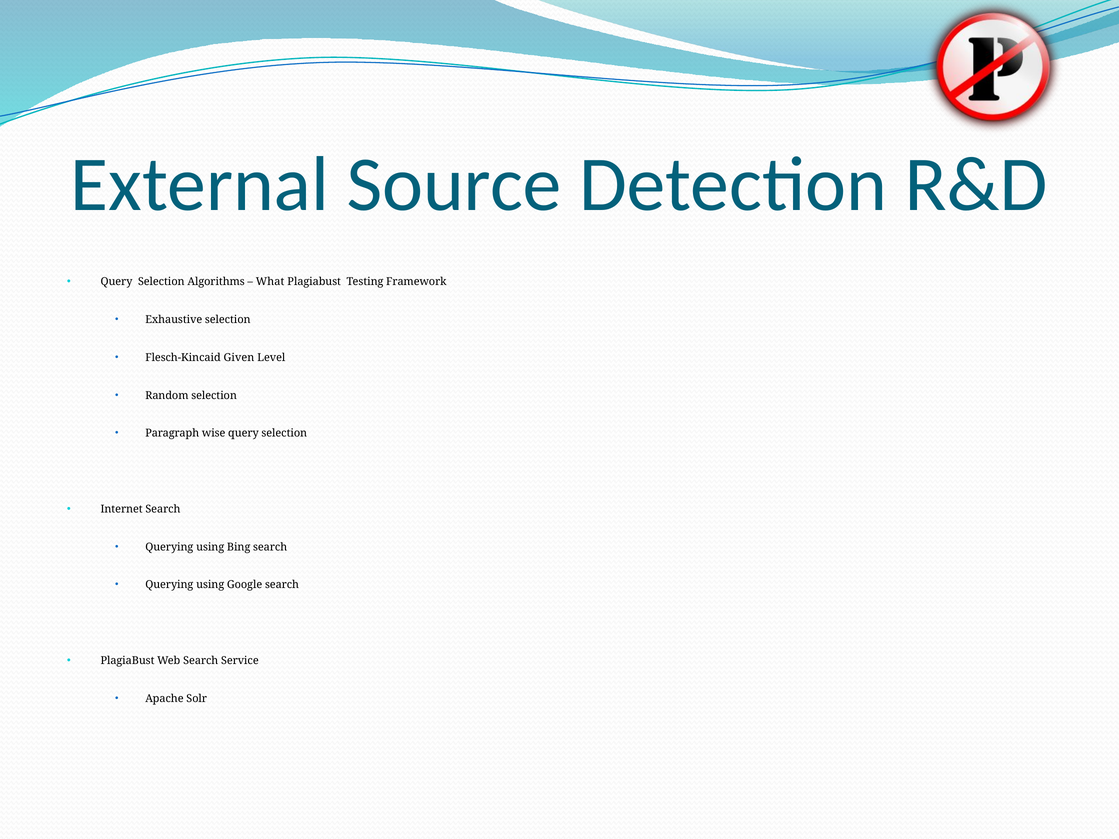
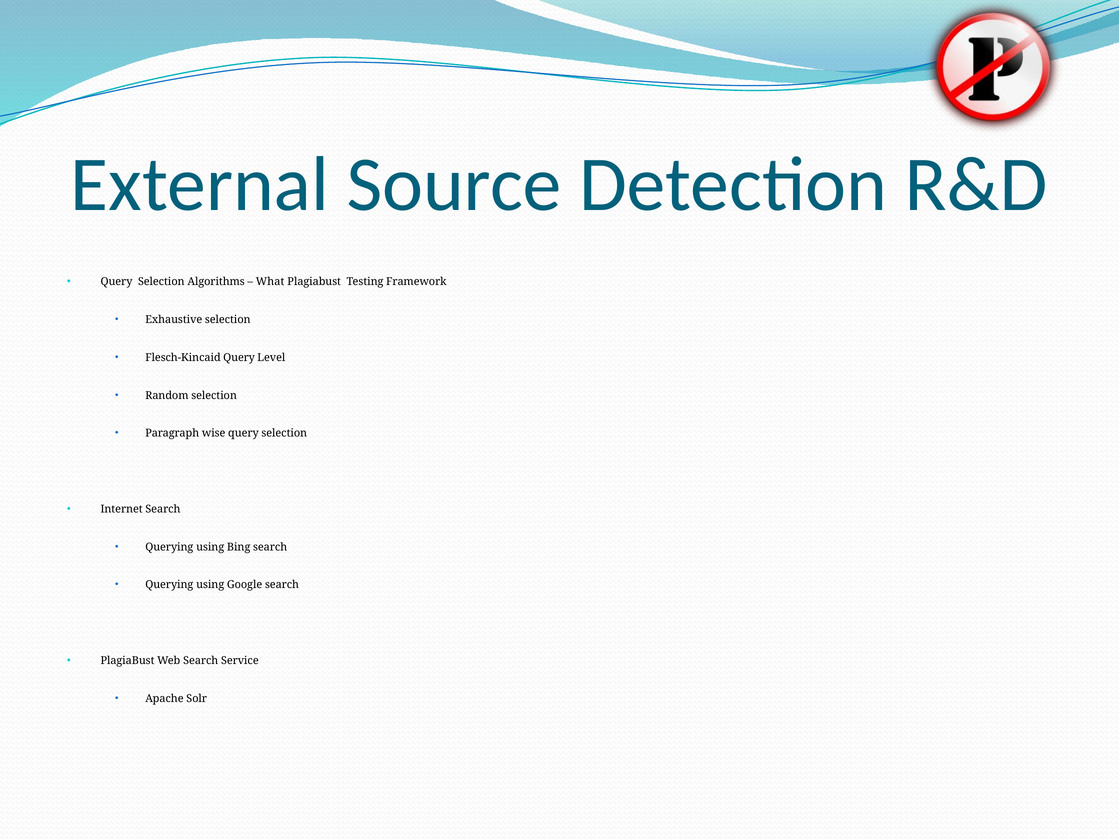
Flesch-Kincaid Given: Given -> Query (239, 358)
